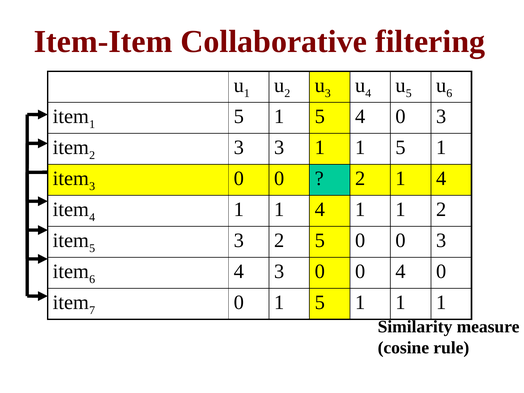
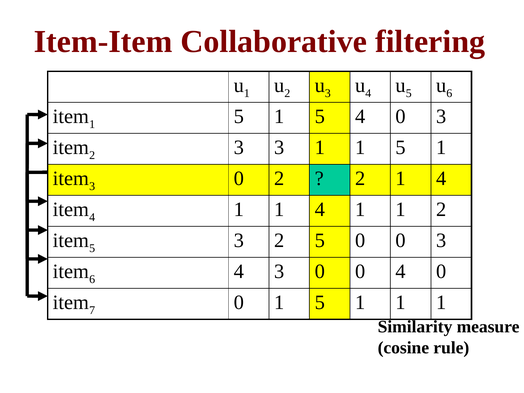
0: 0 -> 2 (279, 178)
